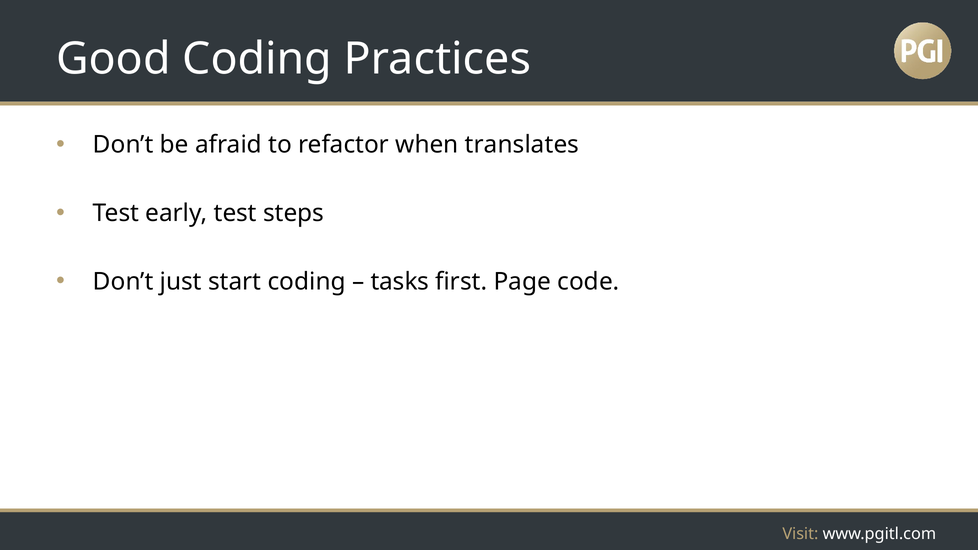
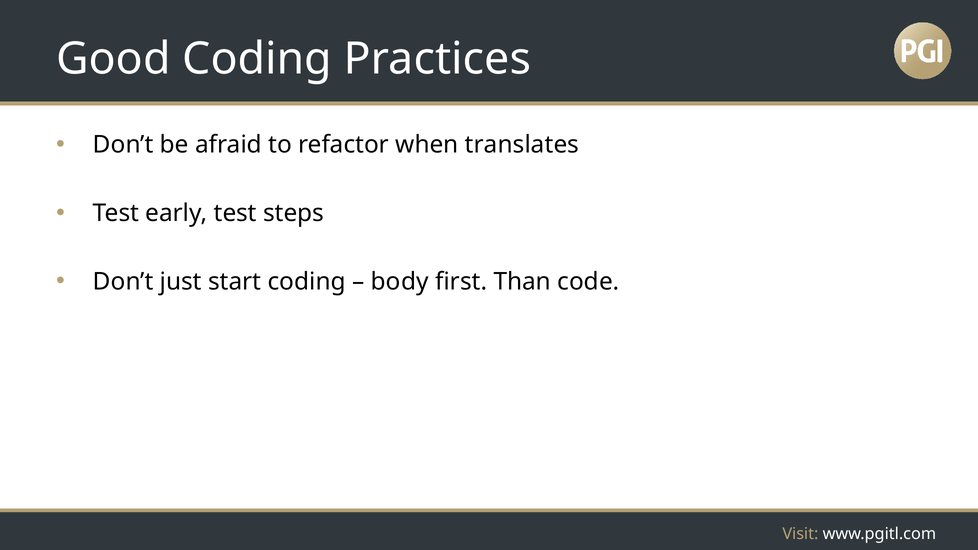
tasks: tasks -> body (400, 282)
Page: Page -> Than (522, 282)
